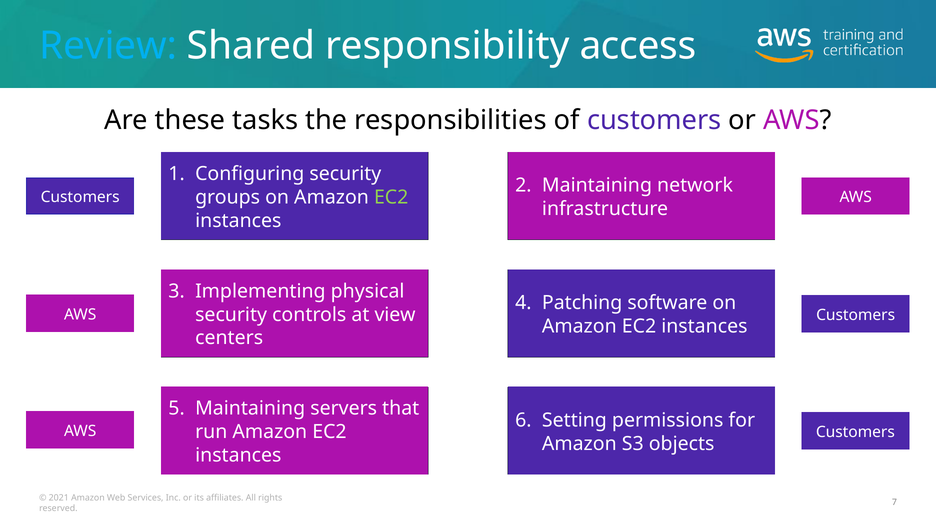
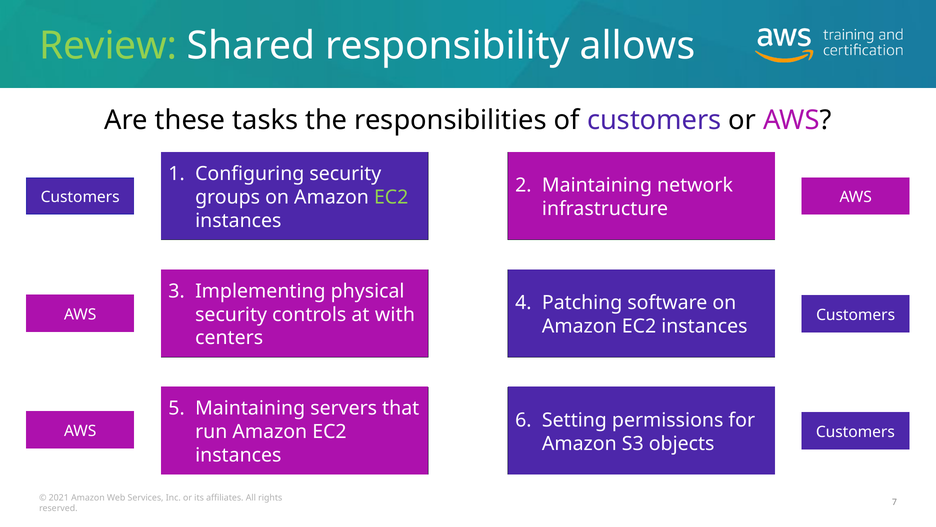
Review colour: light blue -> light green (108, 46)
access: access -> allows (638, 46)
view: view -> with (395, 314)
